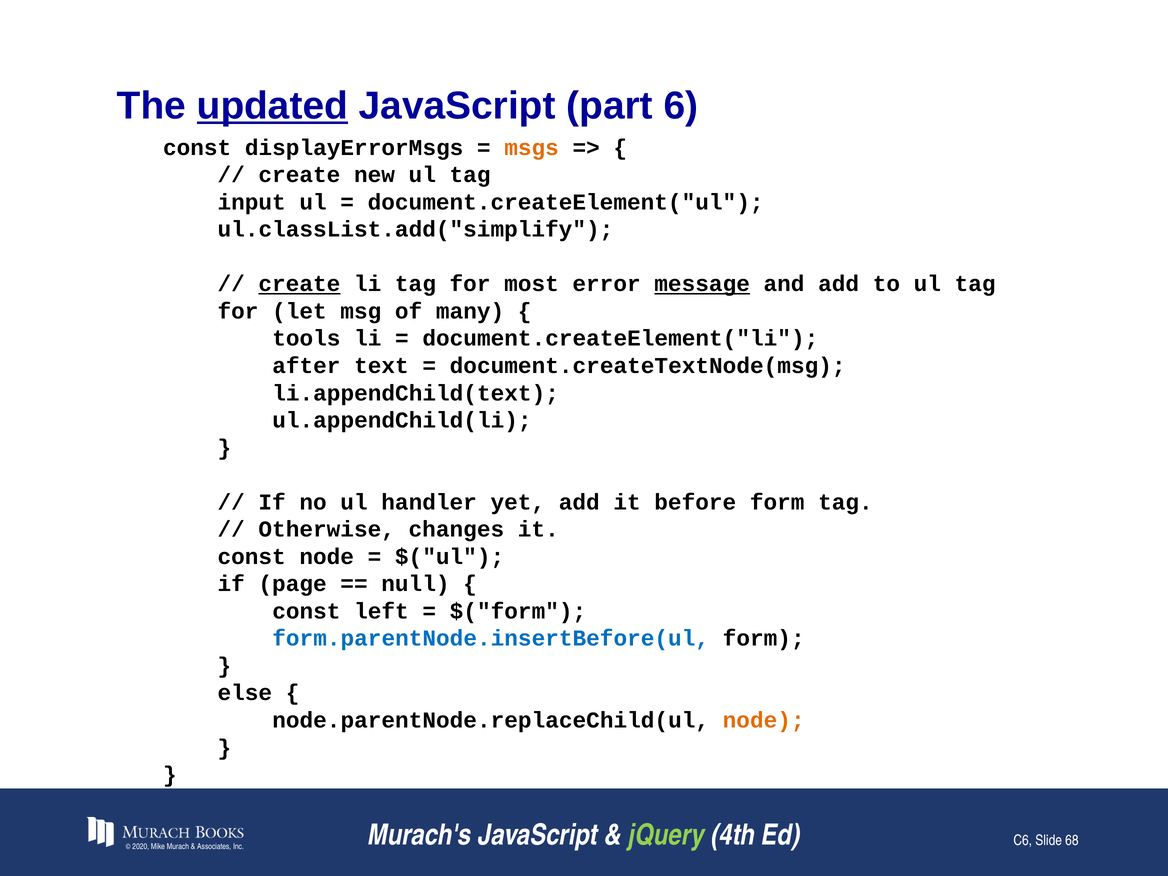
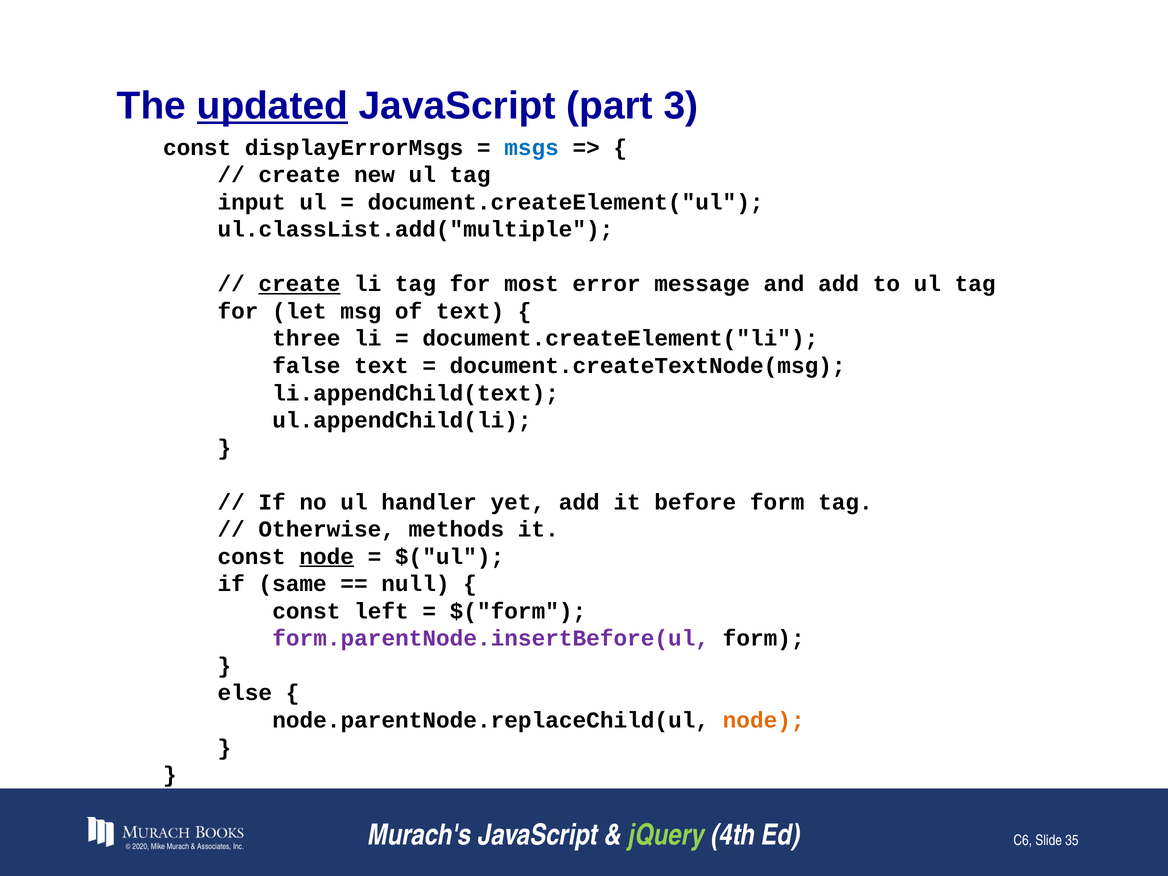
6: 6 -> 3 (681, 106)
msgs colour: orange -> blue (532, 148)
ul.classList.add("simplify: ul.classList.add("simplify -> ul.classList.add("multiple (415, 229)
message underline: present -> none (702, 284)
of many: many -> text (470, 311)
tools: tools -> three (306, 338)
after: after -> false (306, 366)
changes: changes -> methods (456, 529)
node underline: none -> present (327, 557)
page: page -> same (293, 584)
form.parentNode.insertBefore(ul colour: blue -> purple (491, 638)
68: 68 -> 35 (1072, 840)
